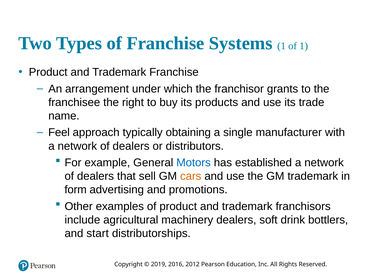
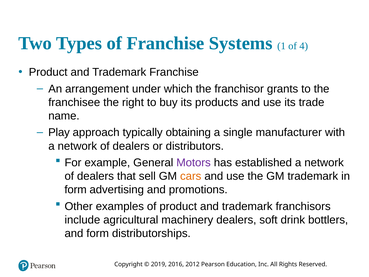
of 1: 1 -> 4 (304, 46)
Feel: Feel -> Play (59, 132)
Motors colour: blue -> purple (194, 163)
and start: start -> form (98, 233)
